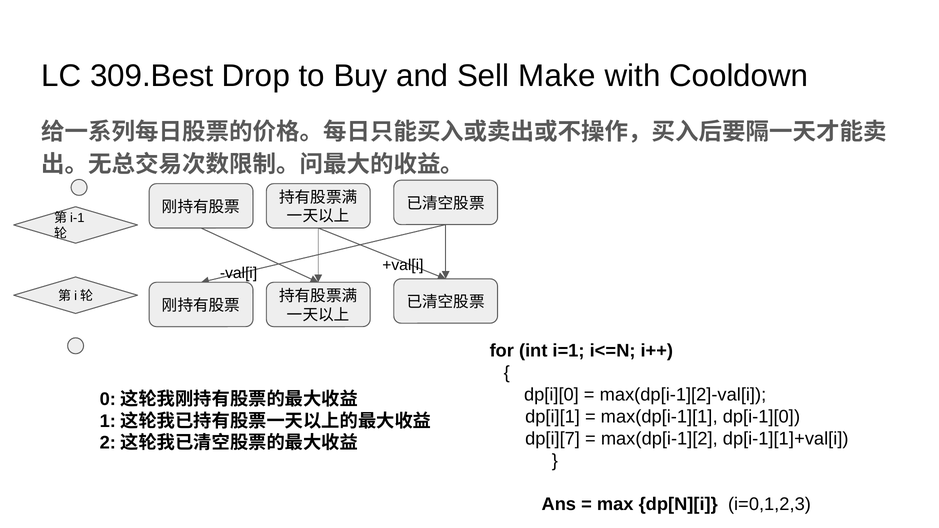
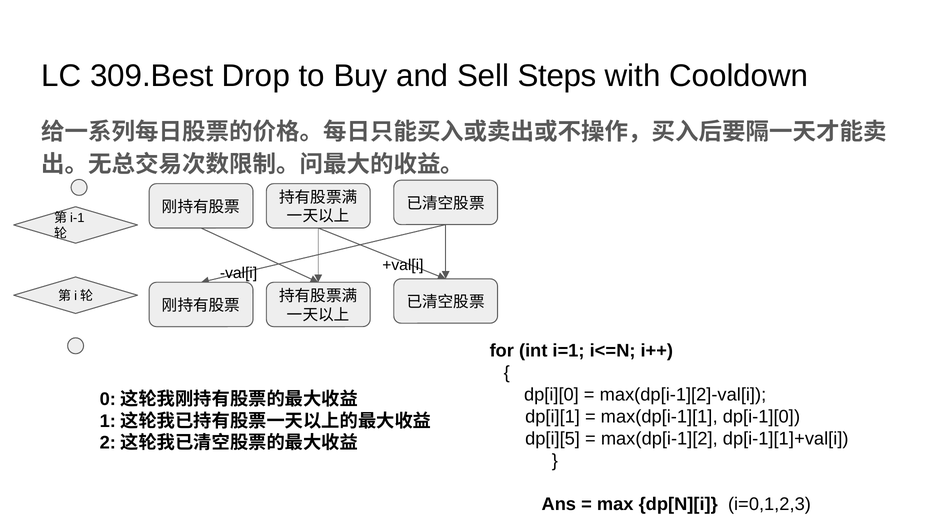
Make: Make -> Steps (557, 76)
dp[i][7: dp[i][7 -> dp[i][5 (553, 439)
